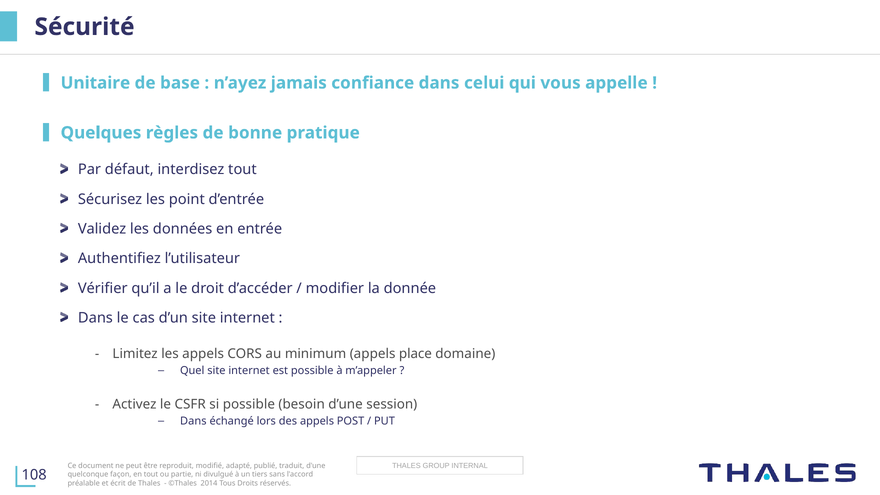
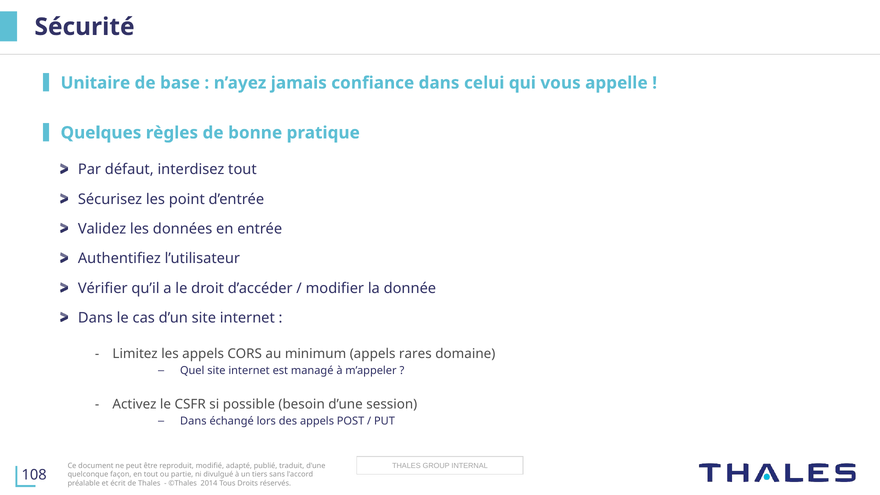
place: place -> rares (415, 354)
est possible: possible -> managé (312, 371)
